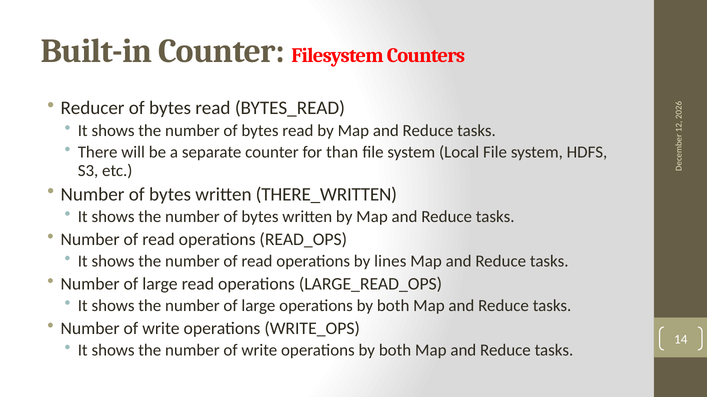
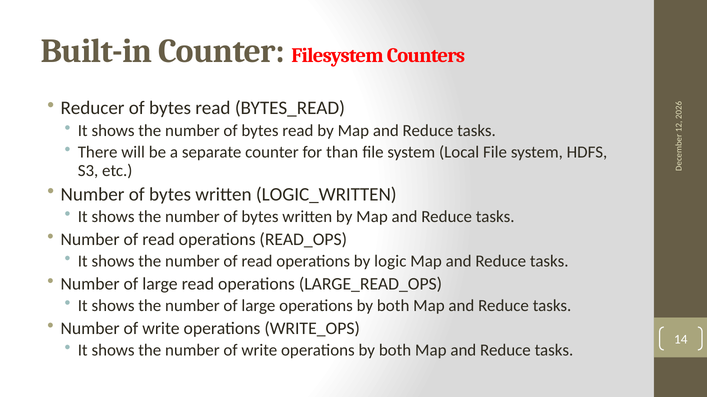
THERE_WRITTEN: THERE_WRITTEN -> LOGIC_WRITTEN (326, 195)
lines: lines -> logic (390, 262)
